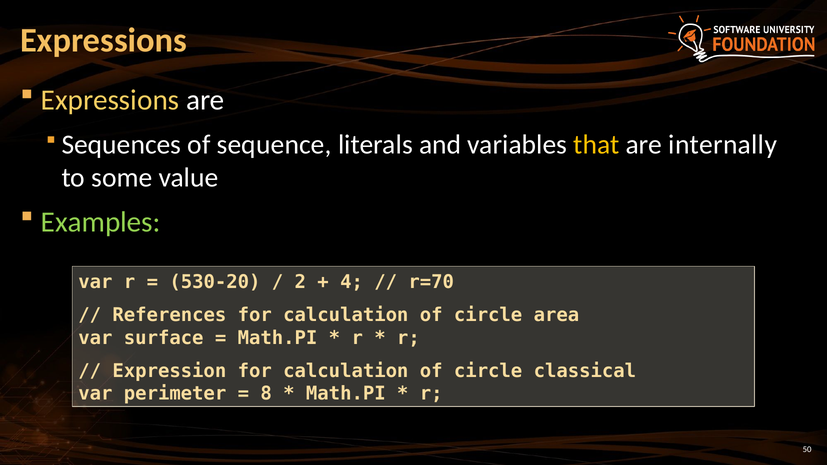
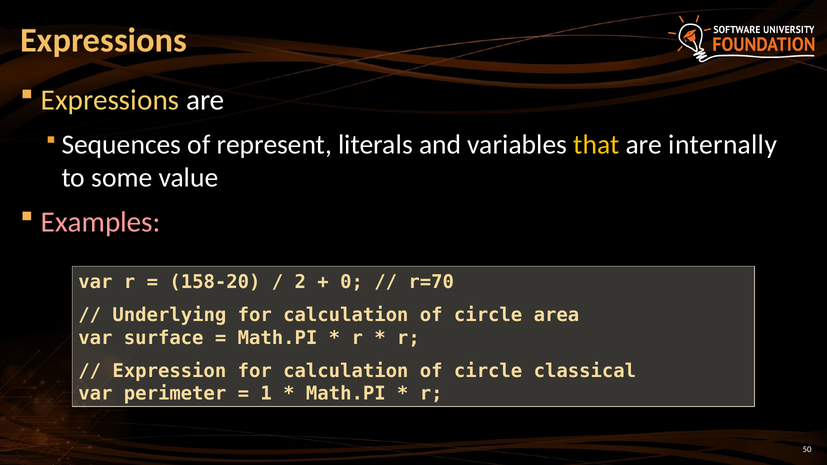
sequence: sequence -> represent (274, 145)
Examples colour: light green -> pink (101, 222)
530-20: 530-20 -> 158-20 (215, 282)
4: 4 -> 0 (352, 282)
References: References -> Underlying (169, 315)
8: 8 -> 1 (266, 394)
